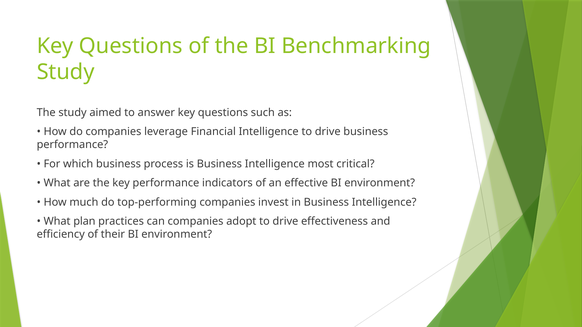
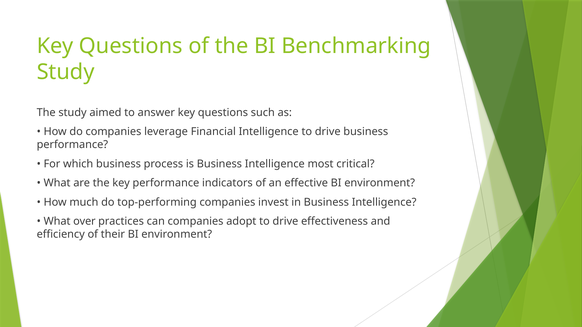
plan: plan -> over (84, 222)
